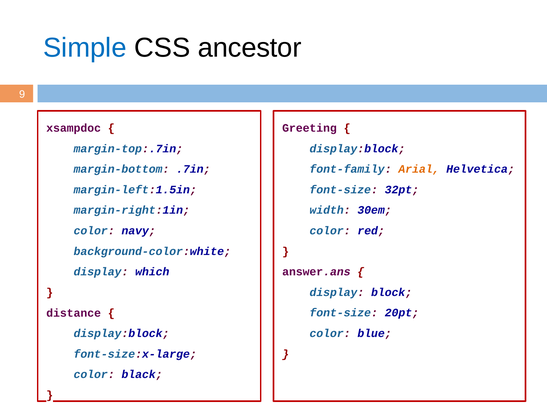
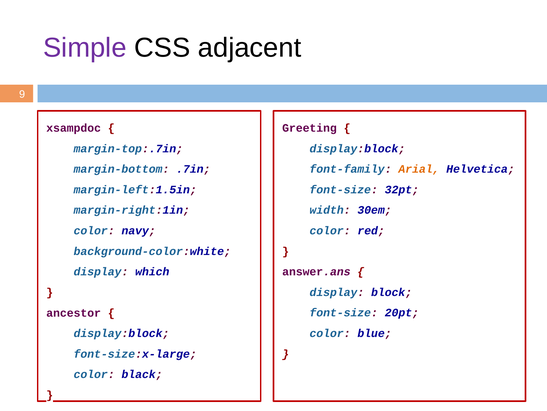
Simple colour: blue -> purple (85, 48)
ancestor: ancestor -> adjacent (250, 48)
distance: distance -> ancestor (74, 312)
